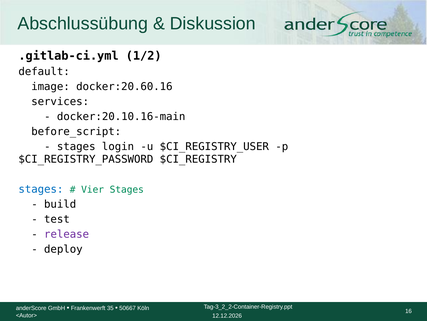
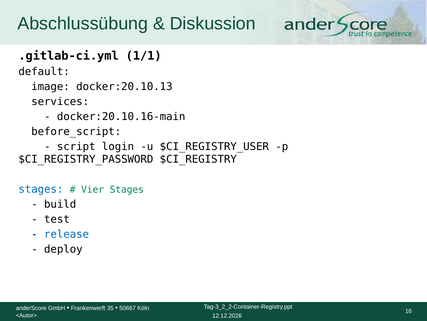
1/2: 1/2 -> 1/1 (144, 56)
docker:20.60.16: docker:20.60.16 -> docker:20.10.13 (124, 86)
stages: stages -> script (76, 146)
release colour: purple -> blue (67, 234)
